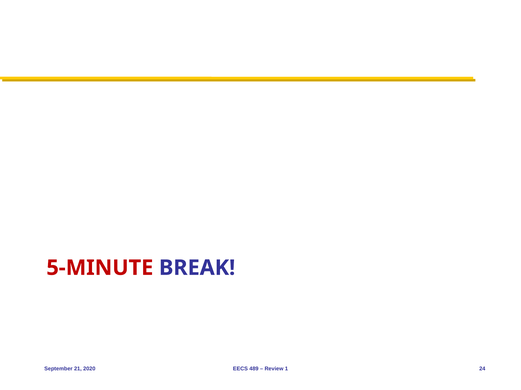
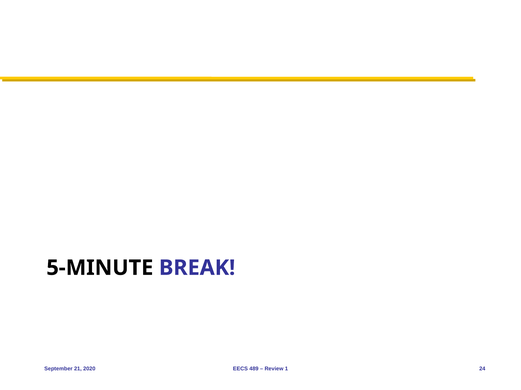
5-MINUTE colour: red -> black (100, 268)
